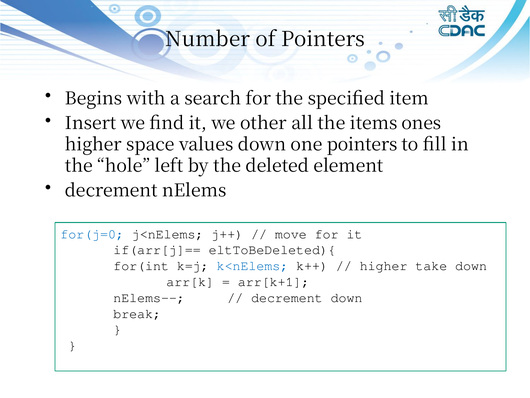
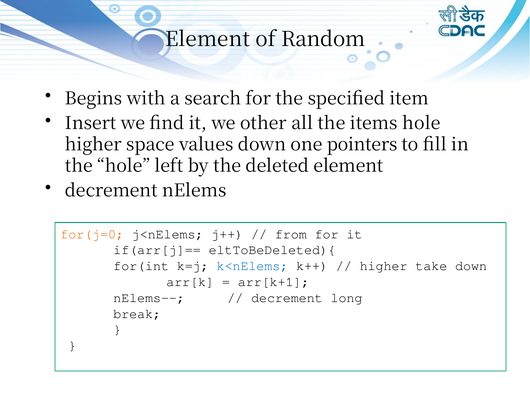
Number: Number -> Element (208, 39)
of Pointers: Pointers -> Random (323, 39)
items ones: ones -> hole (421, 123)
for(j=0 colour: blue -> orange (92, 234)
move: move -> from (291, 234)
decrement down: down -> long (347, 297)
